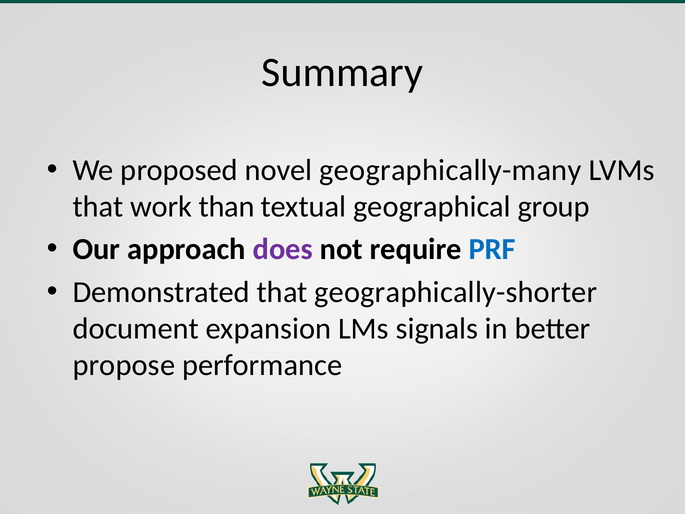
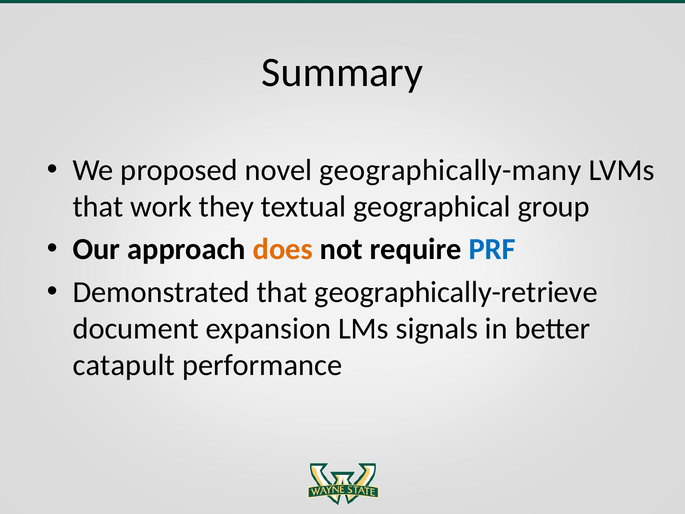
than: than -> they (226, 207)
does colour: purple -> orange (283, 249)
geographically-shorter: geographically-shorter -> geographically-retrieve (456, 292)
propose: propose -> catapult (124, 365)
